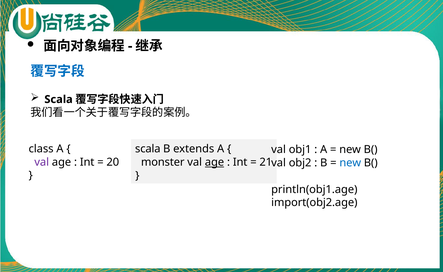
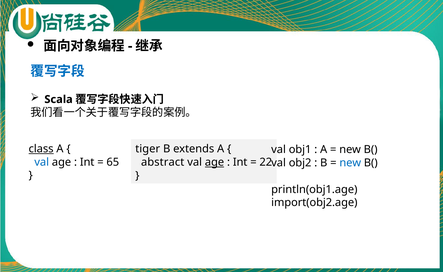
class underline: none -> present (41, 149)
scala: scala -> tiger (148, 149)
val colour: purple -> blue (42, 162)
20: 20 -> 65 (113, 162)
monster: monster -> abstract (163, 162)
21: 21 -> 22 (266, 162)
